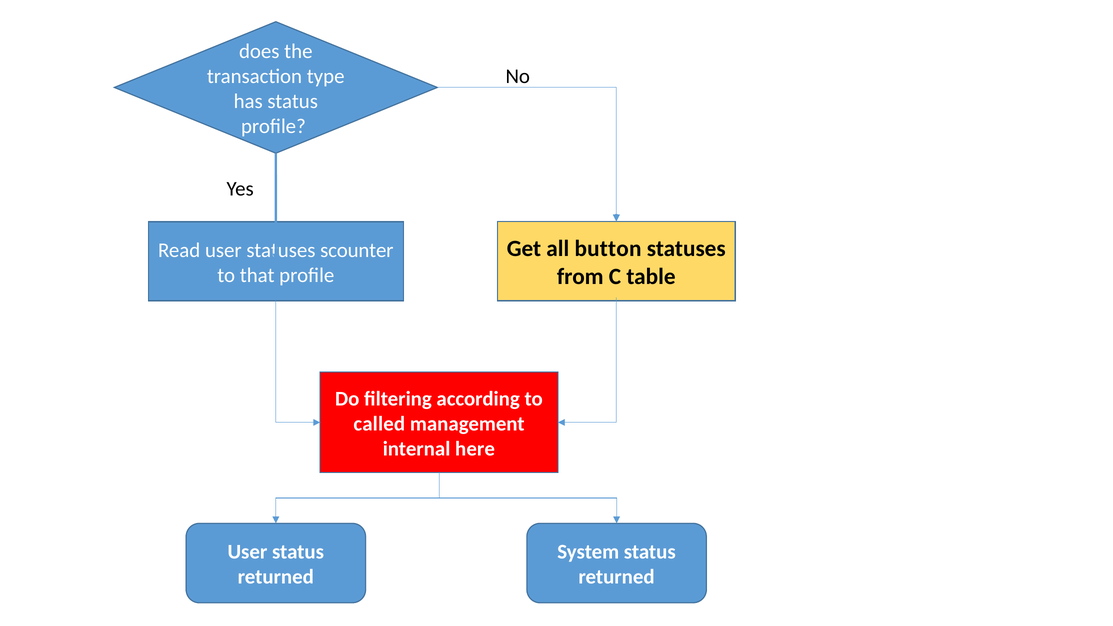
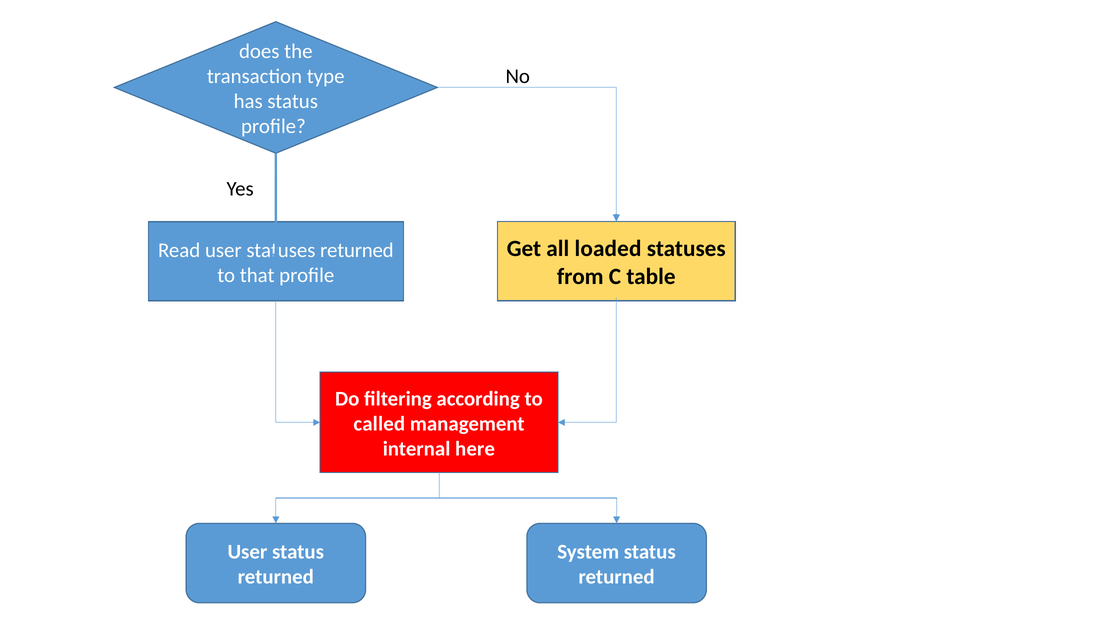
button: button -> loaded (608, 249)
statuses scounter: scounter -> returned (357, 250)
